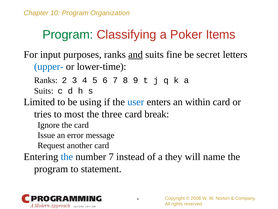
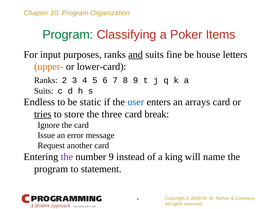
secret: secret -> house (208, 54)
upper- colour: blue -> orange (49, 66)
lower-time: lower-time -> lower-card (102, 66)
Limited: Limited -> Endless (39, 102)
using: using -> static (91, 102)
within: within -> arrays (198, 102)
tries underline: none -> present (43, 114)
most: most -> store (74, 114)
the colour: blue -> purple (67, 156)
number 7: 7 -> 9 (111, 156)
they: they -> king (174, 156)
